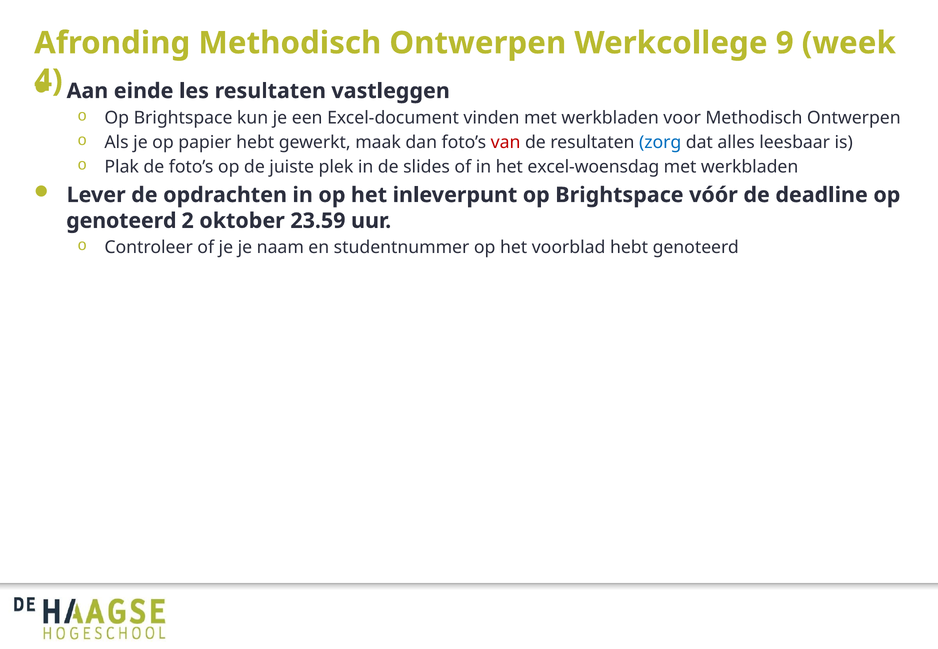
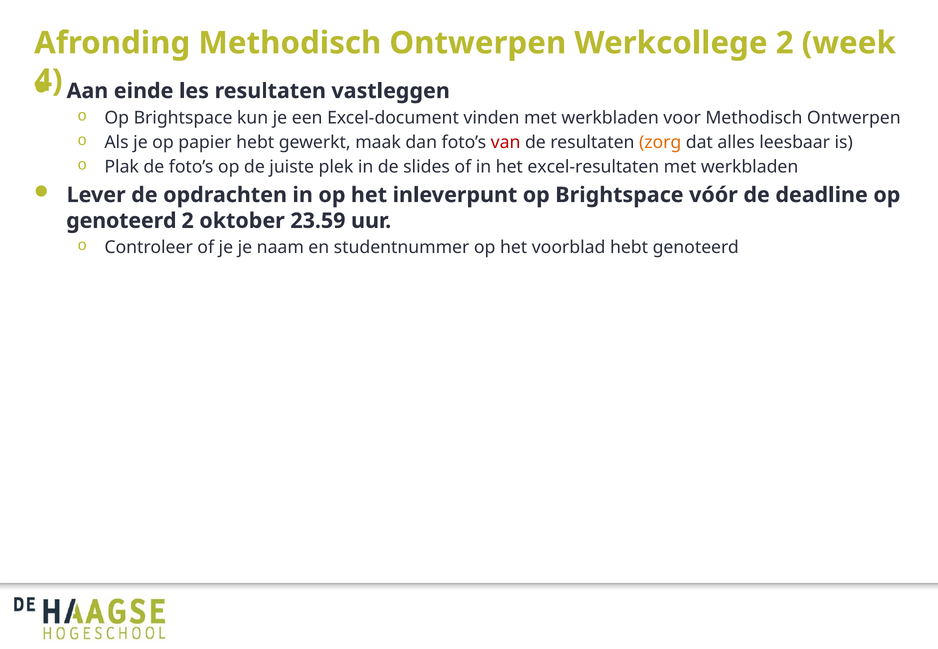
Werkcollege 9: 9 -> 2 (785, 43)
zorg colour: blue -> orange (660, 142)
excel-woensdag: excel-woensdag -> excel-resultaten (593, 167)
